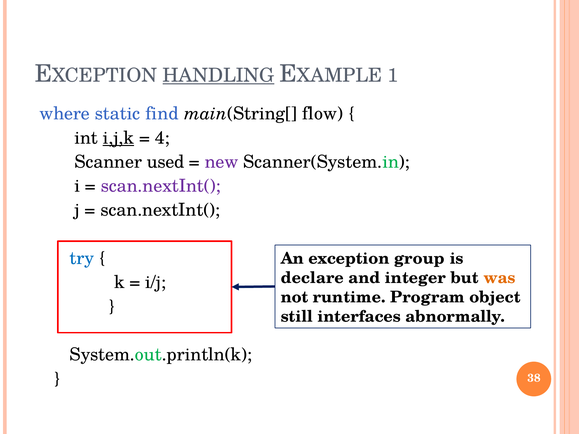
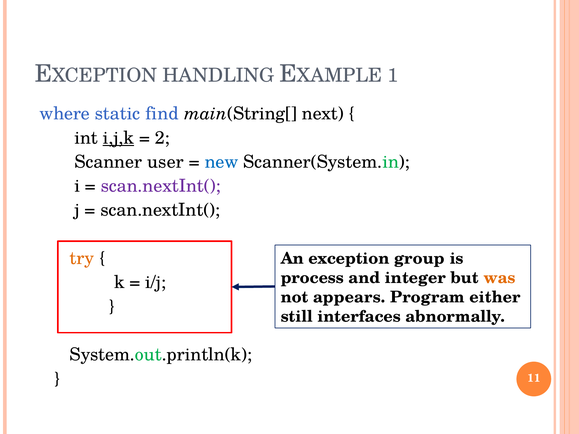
HANDLING underline: present -> none (218, 76)
flow: flow -> next (323, 114)
4: 4 -> 2 (162, 138)
used: used -> user (165, 162)
new colour: purple -> blue (221, 162)
try colour: blue -> orange (82, 258)
declare: declare -> process (312, 278)
runtime: runtime -> appears (349, 297)
object: object -> either (495, 297)
38: 38 -> 11 (534, 378)
